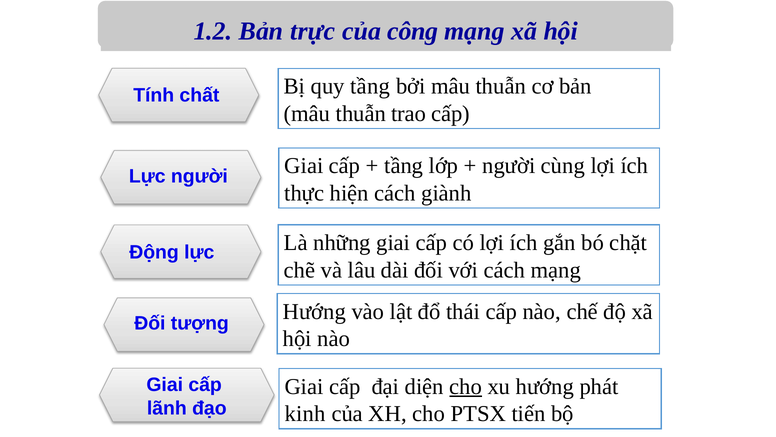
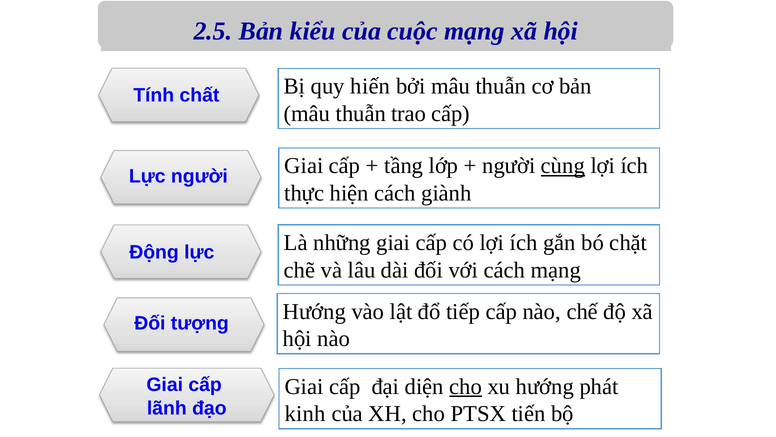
1.2: 1.2 -> 2.5 (213, 31)
trực: trực -> kiểu (313, 31)
công: công -> cuộc (413, 31)
quy tầng: tầng -> hiến (370, 86)
cùng underline: none -> present (563, 166)
thái: thái -> tiếp (463, 311)
